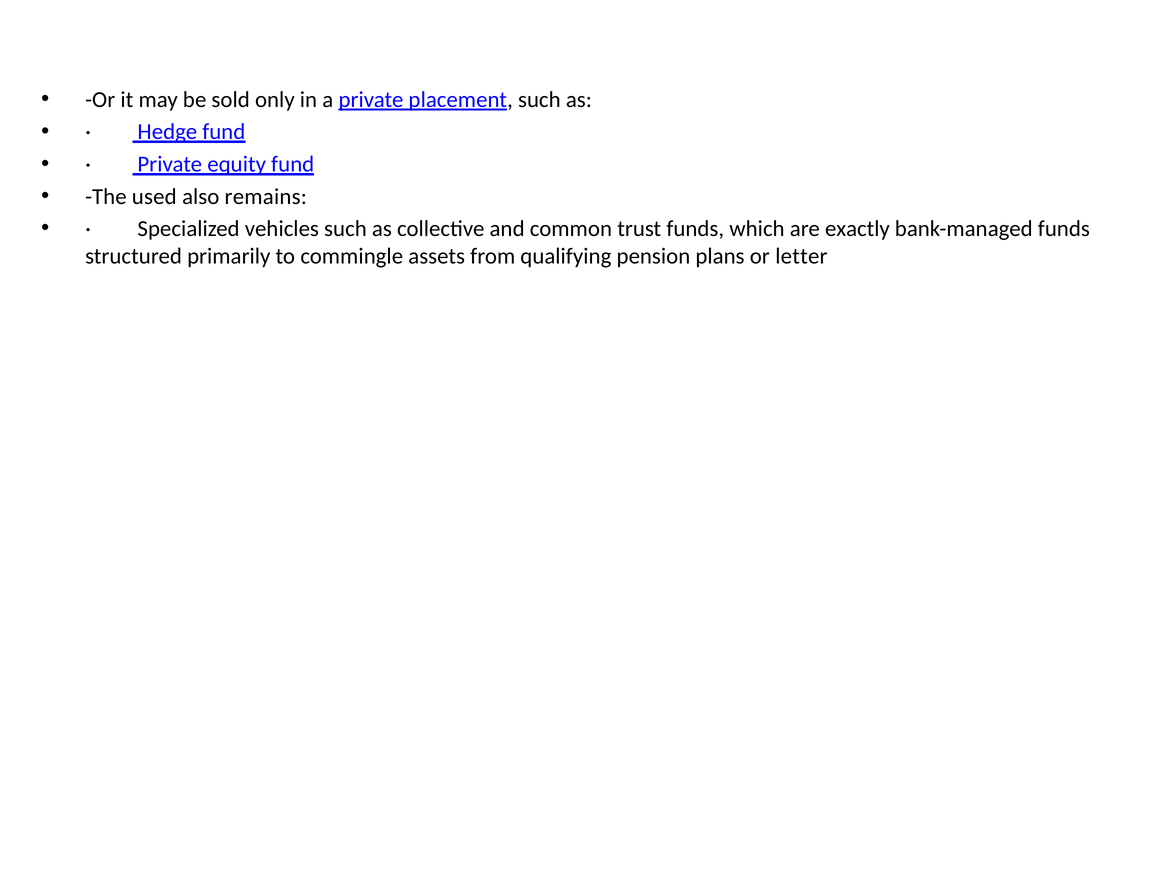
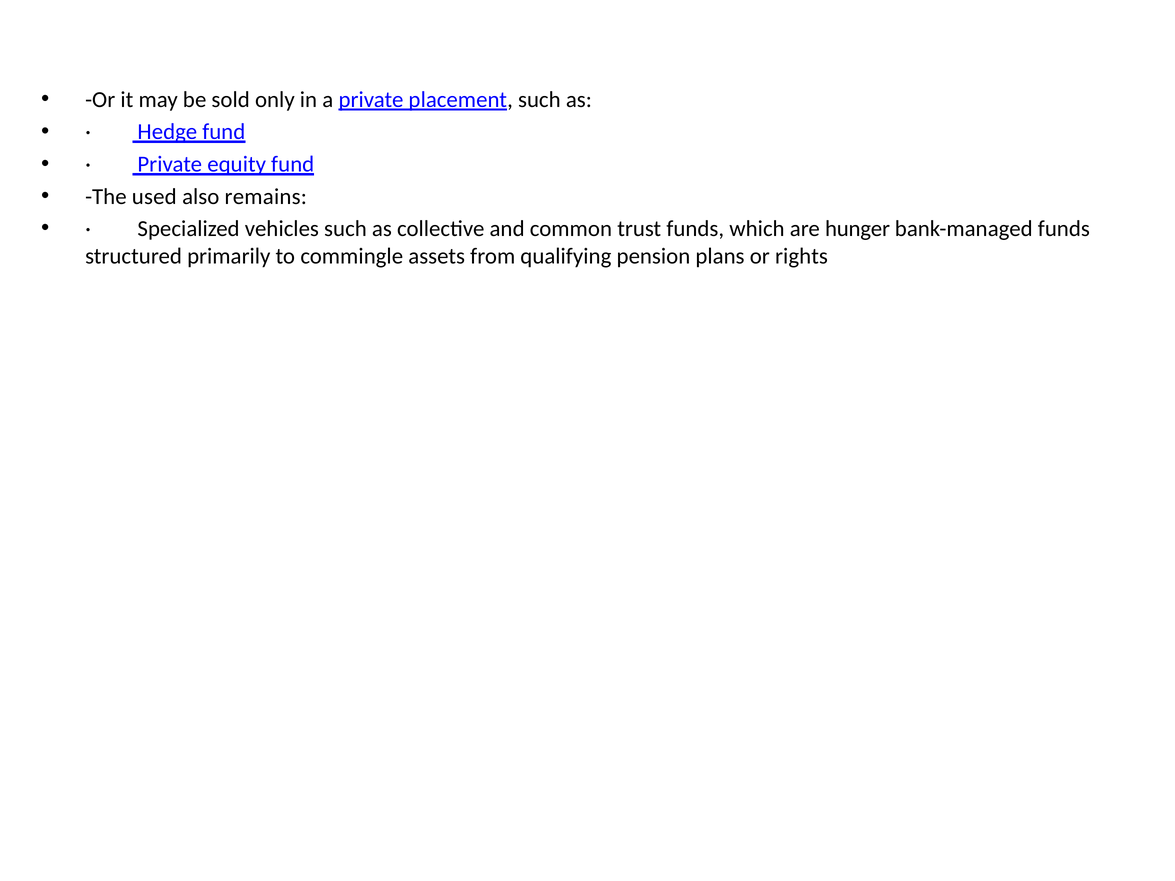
exactly: exactly -> hunger (857, 229)
letter: letter -> rights (801, 256)
